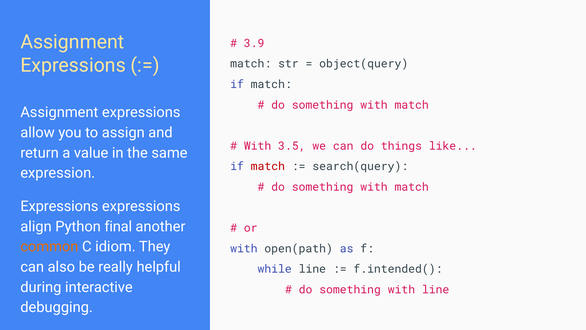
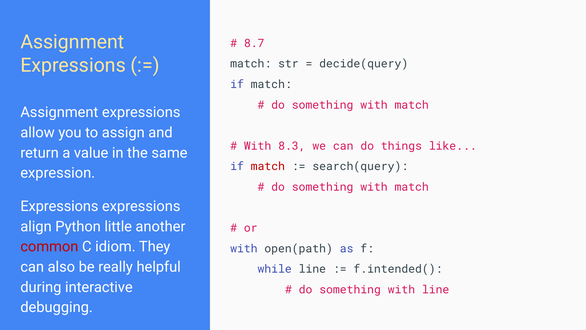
3.9: 3.9 -> 8.7 (254, 43)
object(query: object(query -> decide(query (364, 64)
3.5: 3.5 -> 8.3 (292, 146)
final: final -> little (118, 226)
common colour: orange -> red (49, 247)
